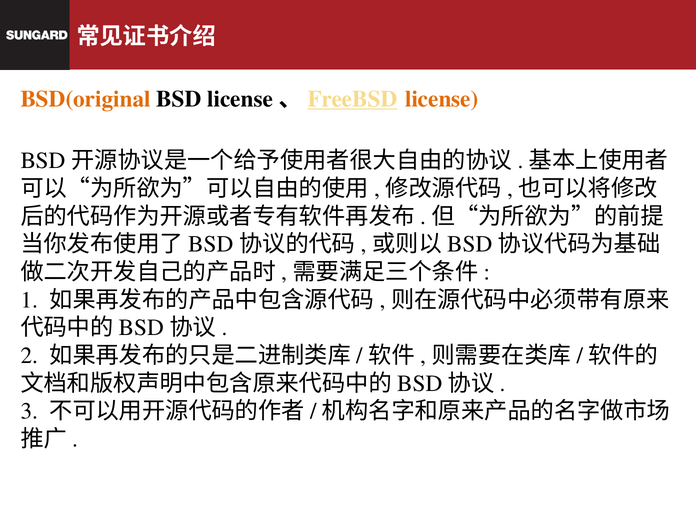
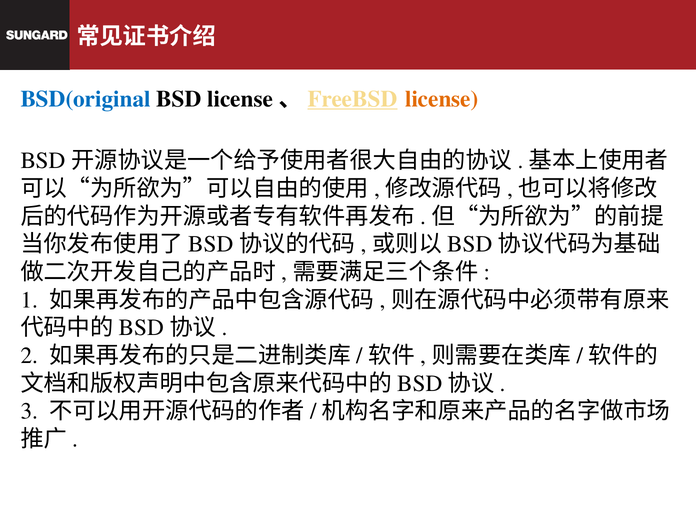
BSD(original colour: orange -> blue (86, 99)
